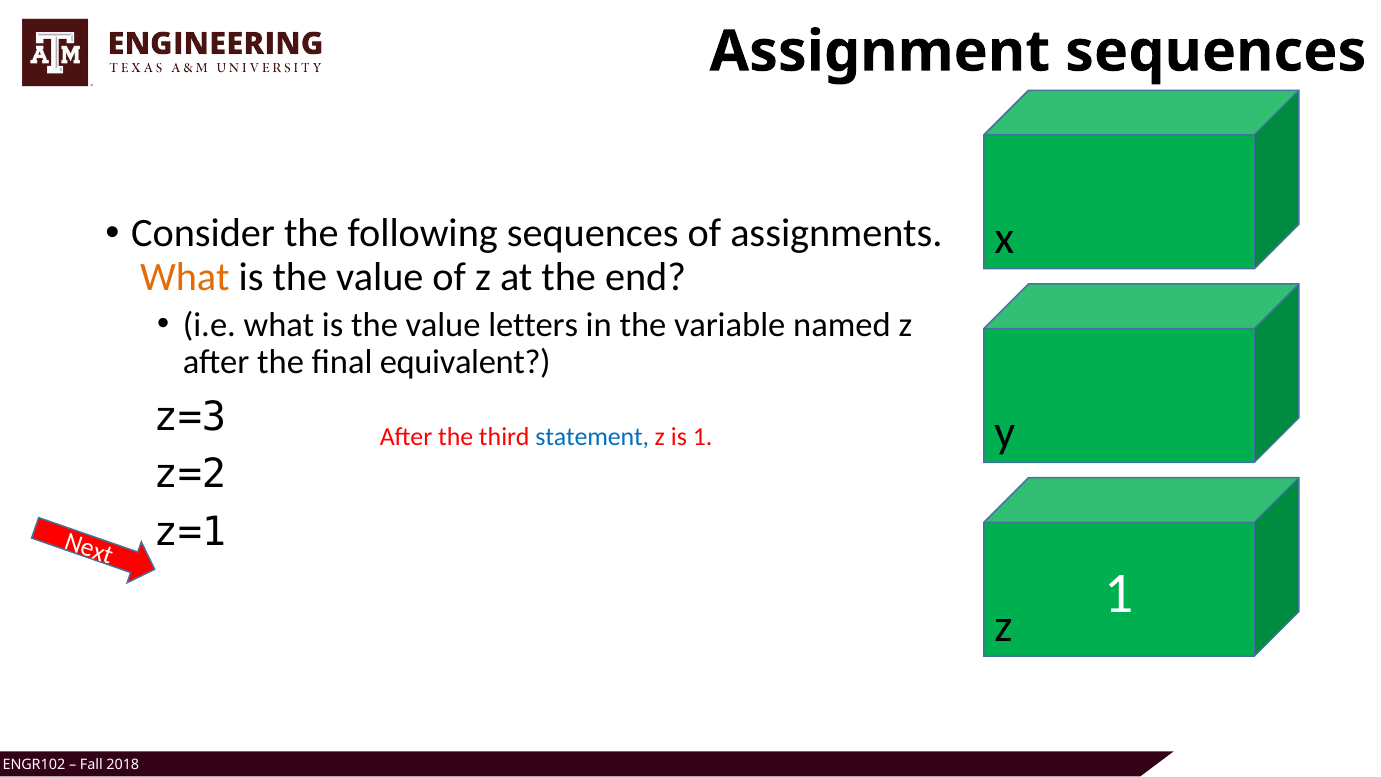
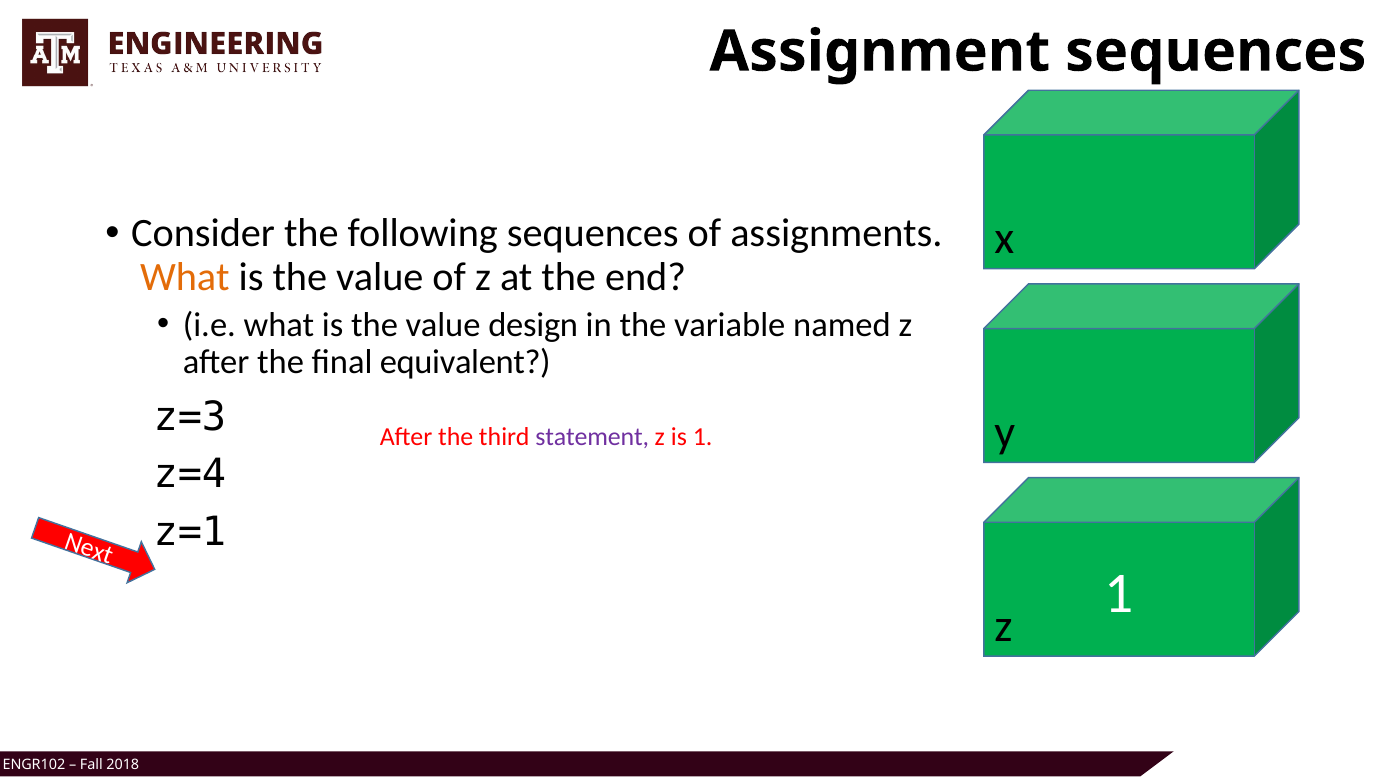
letters: letters -> design (533, 325)
statement colour: blue -> purple (592, 437)
z=2: z=2 -> z=4 (190, 475)
